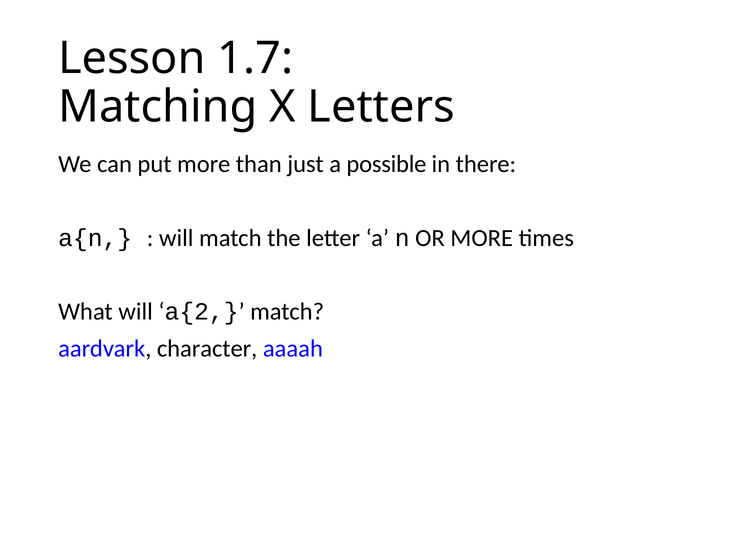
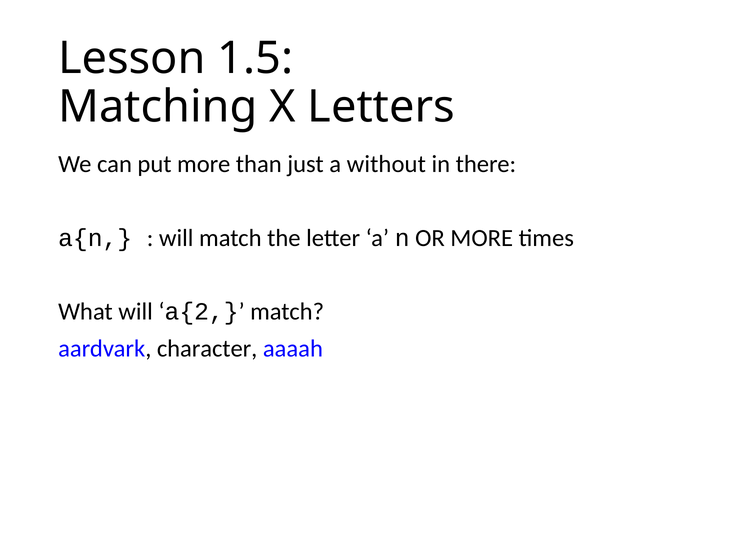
1.7: 1.7 -> 1.5 (255, 58)
possible: possible -> without (386, 164)
